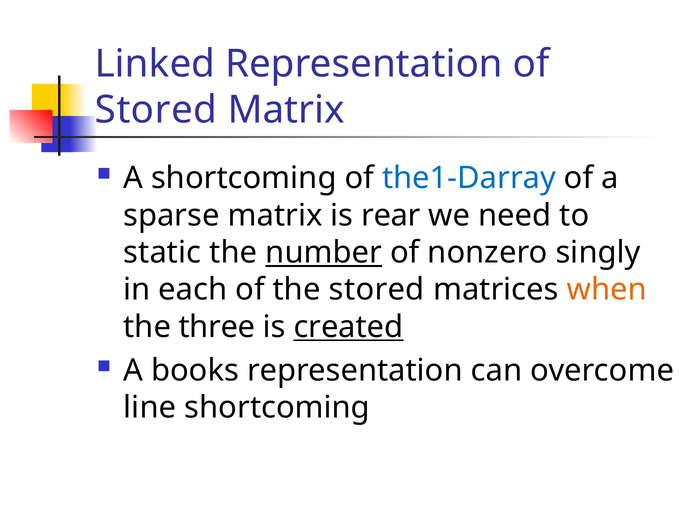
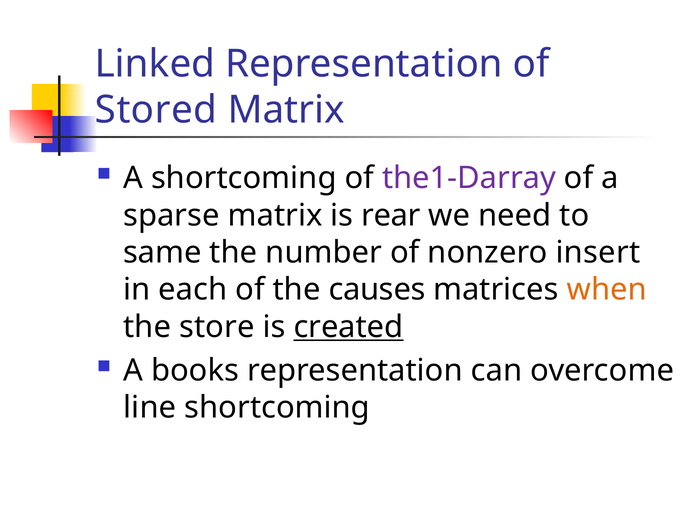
the1-Darray colour: blue -> purple (469, 178)
static: static -> same (162, 252)
number underline: present -> none (324, 252)
singly: singly -> insert (598, 252)
the stored: stored -> causes (377, 290)
three: three -> store (217, 327)
